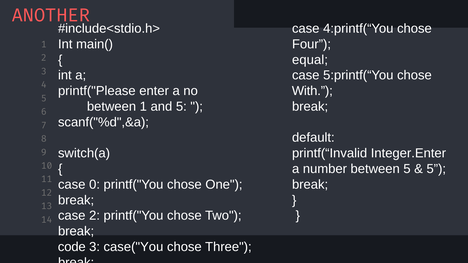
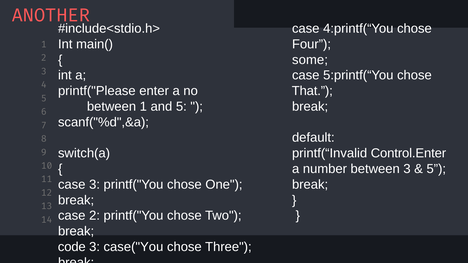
equal: equal -> some (310, 60)
With: With -> That (312, 91)
Integer.Enter: Integer.Enter -> Control.Enter (408, 153)
between 5: 5 -> 3 (407, 169)
case 0: 0 -> 3 (95, 185)
